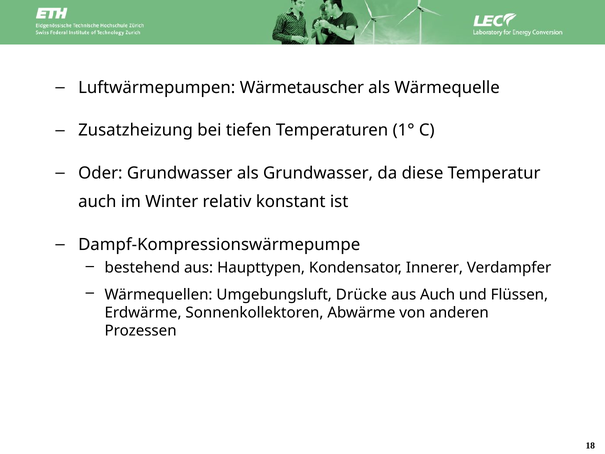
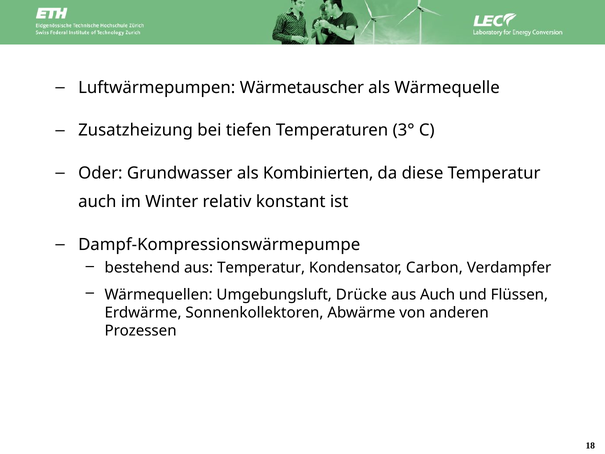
1°: 1° -> 3° (404, 130)
als Grundwasser: Grundwasser -> Kombinierten (318, 173)
aus Haupttypen: Haupttypen -> Temperatur (261, 268)
Innerer: Innerer -> Carbon (434, 268)
